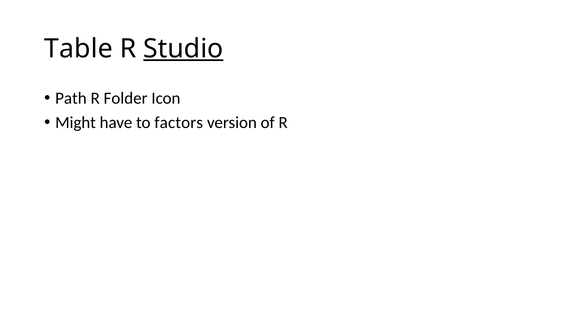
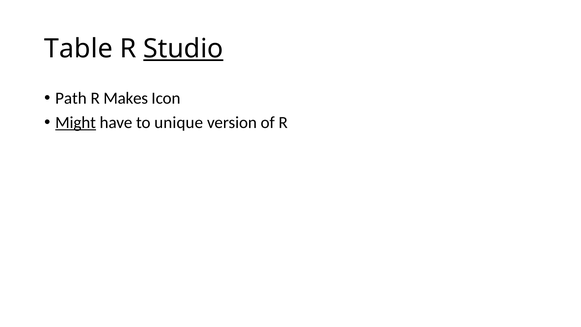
Folder: Folder -> Makes (126, 98)
Might underline: none -> present (76, 123)
factors: factors -> unique (179, 123)
